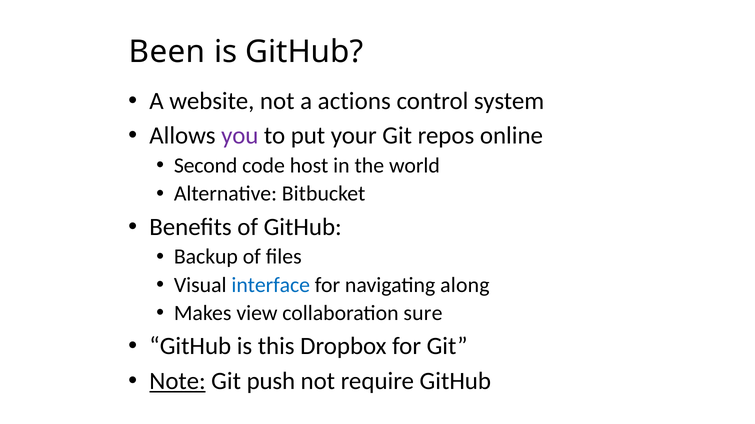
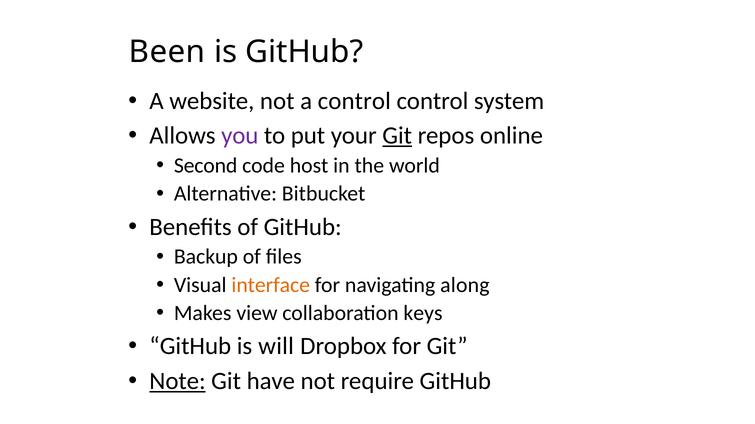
a actions: actions -> control (354, 101)
Git underline: none -> present (397, 136)
interface colour: blue -> orange (271, 285)
sure: sure -> keys (423, 314)
this: this -> will (276, 347)
push: push -> have (271, 382)
